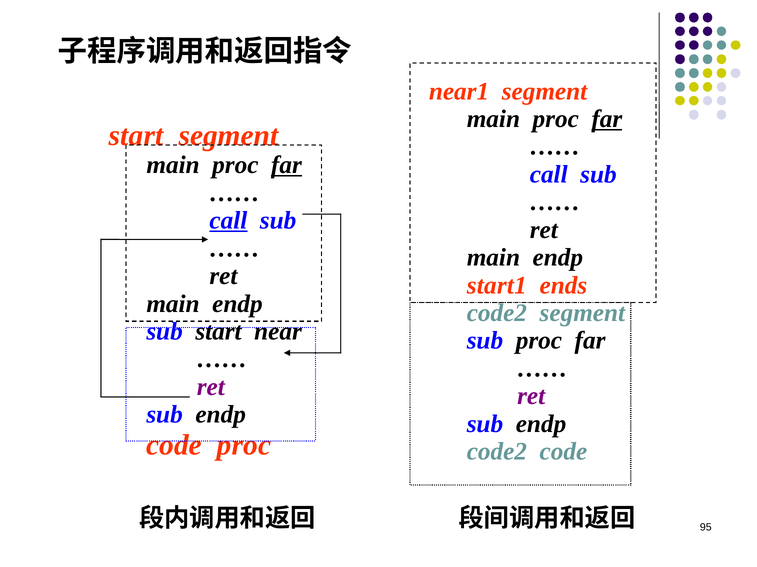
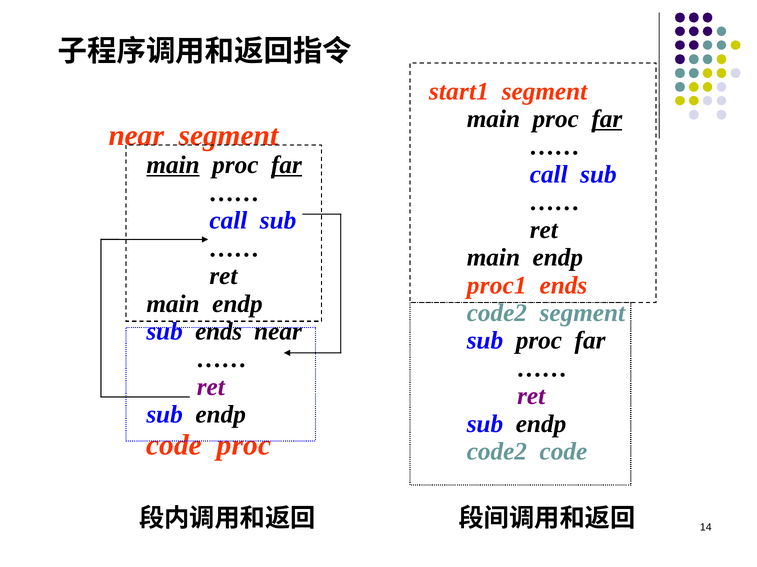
near1: near1 -> start1 (459, 91)
start: start -> near (136, 136)
main underline: none -> present (173, 165)
call underline: present -> none (228, 221)
start1: start1 -> proc1 (497, 286)
sub start: start -> ends (219, 332)
95: 95 -> 14 (706, 528)
